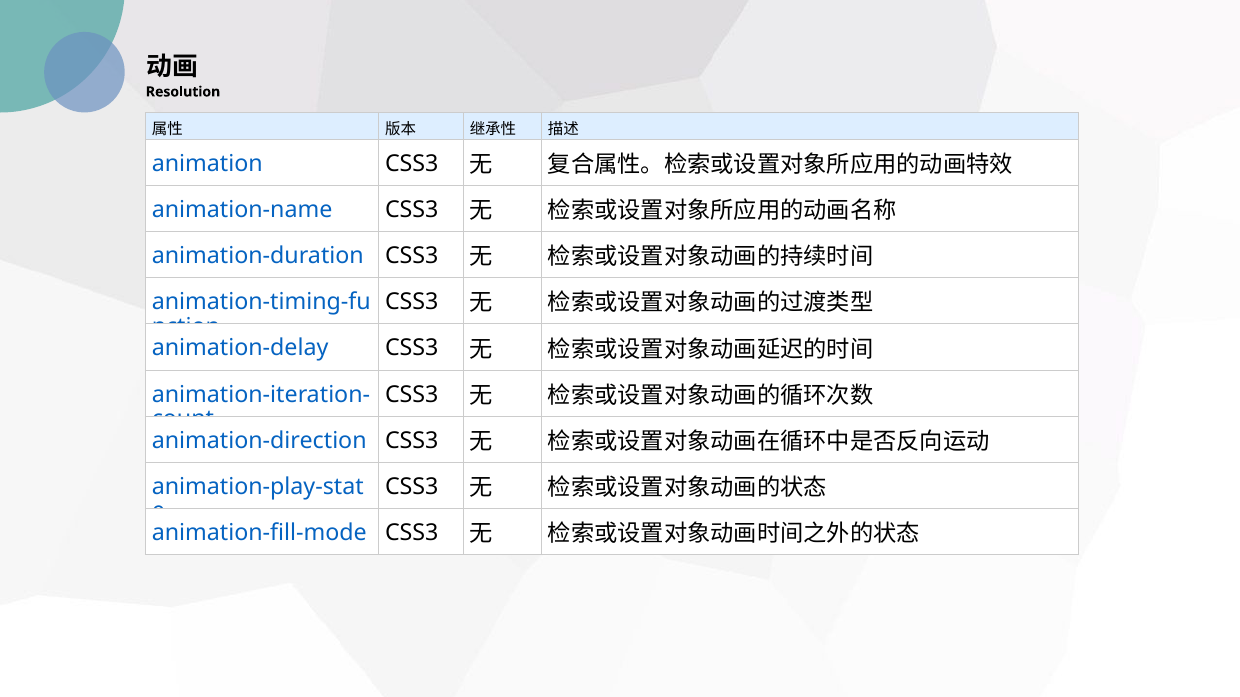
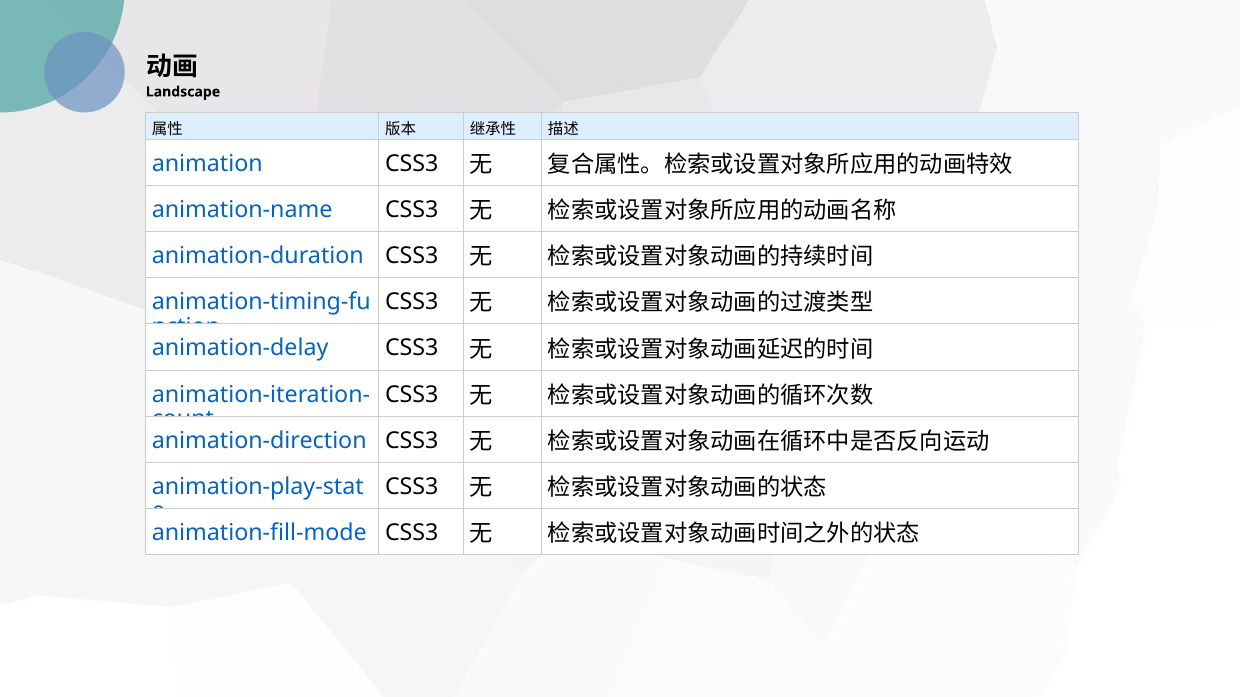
Resolution: Resolution -> Landscape (183, 92)
